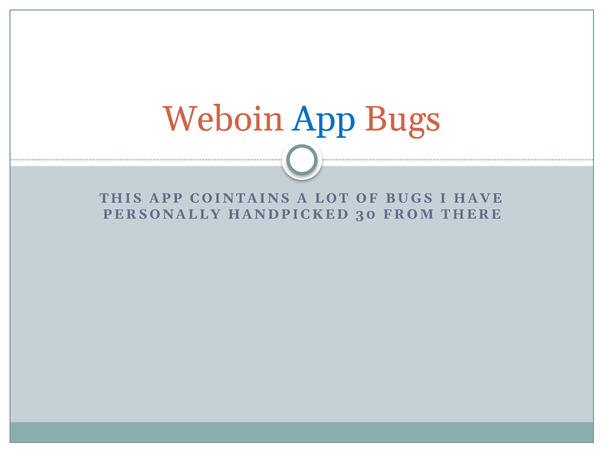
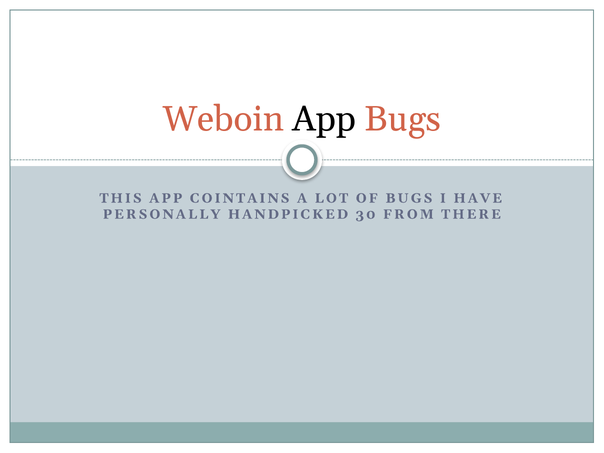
App colour: blue -> black (324, 119)
